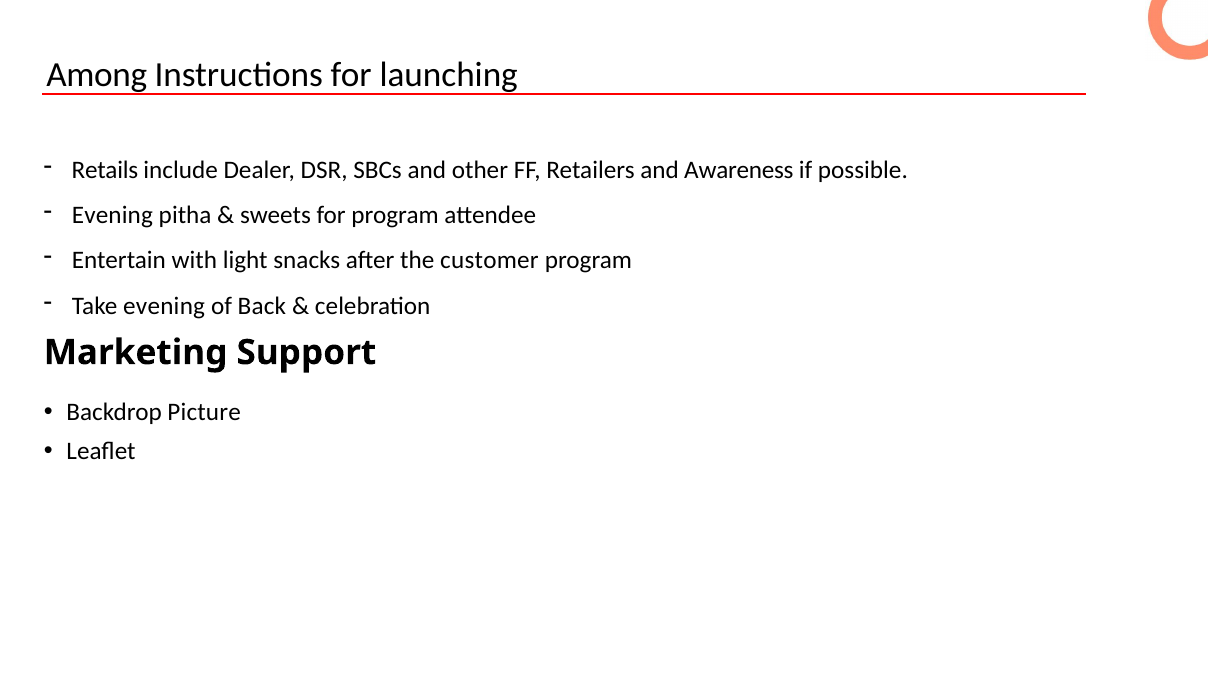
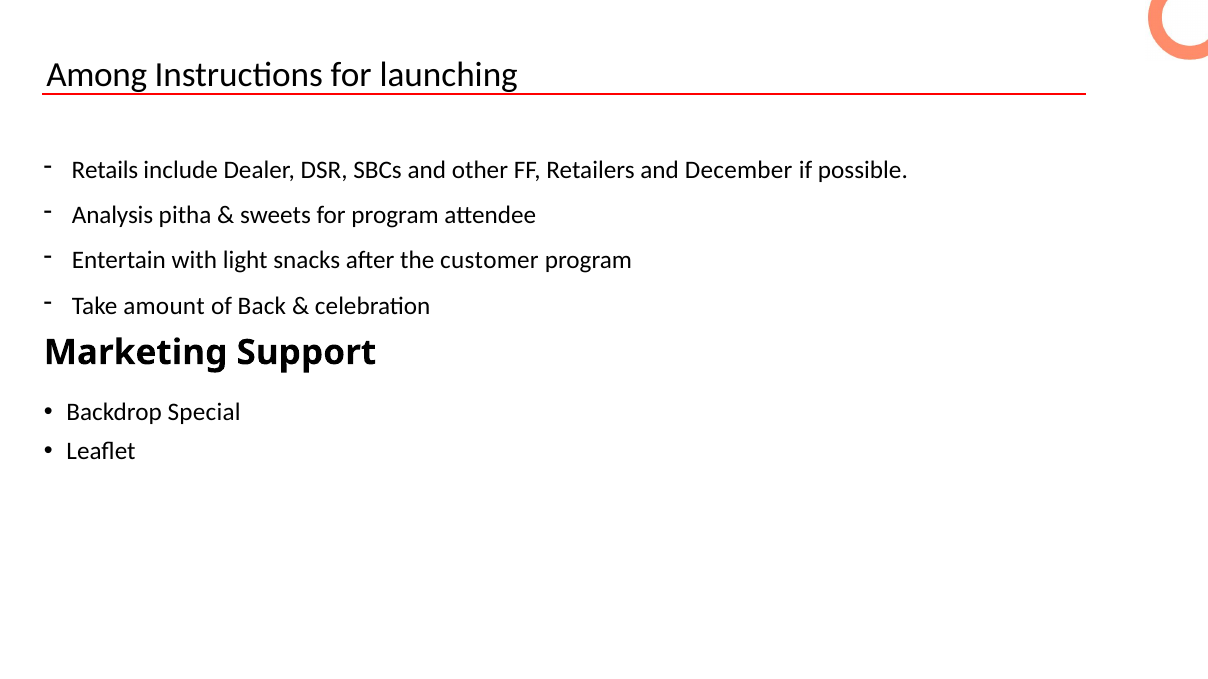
Awareness: Awareness -> December (739, 170)
Evening: Evening -> Analysis (113, 216)
Take evening: evening -> amount (164, 306)
Picture: Picture -> Special (204, 412)
